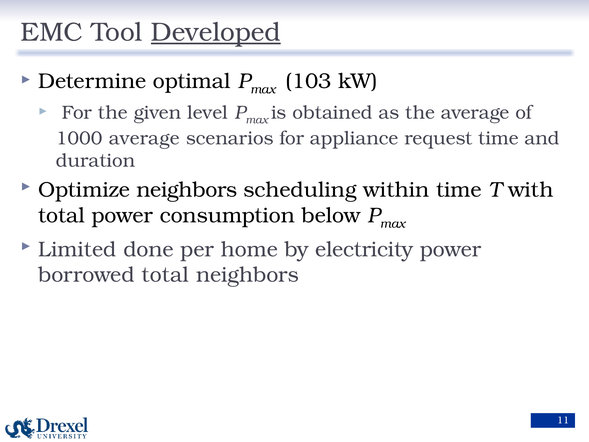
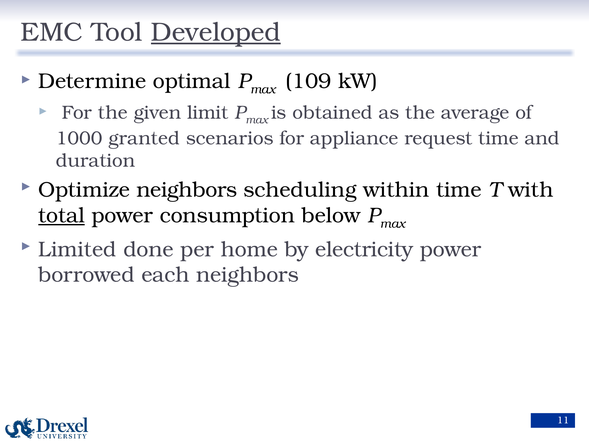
103: 103 -> 109 (309, 81)
level: level -> limit (208, 112)
1000 average: average -> granted (144, 138)
total underline: none -> present (61, 215)
borrowed total: total -> each (165, 275)
